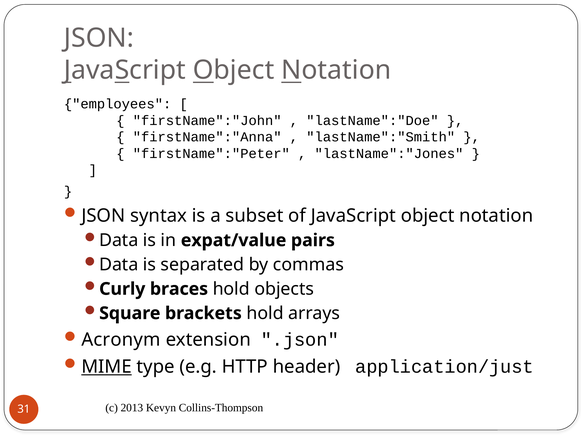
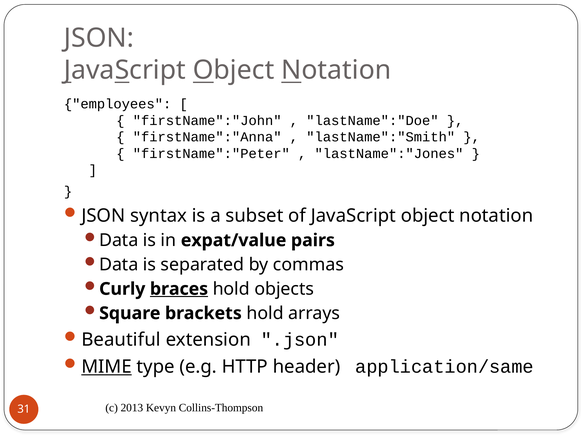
braces underline: none -> present (179, 289)
Acronym: Acronym -> Beautiful (121, 340)
application/just: application/just -> application/same (445, 367)
